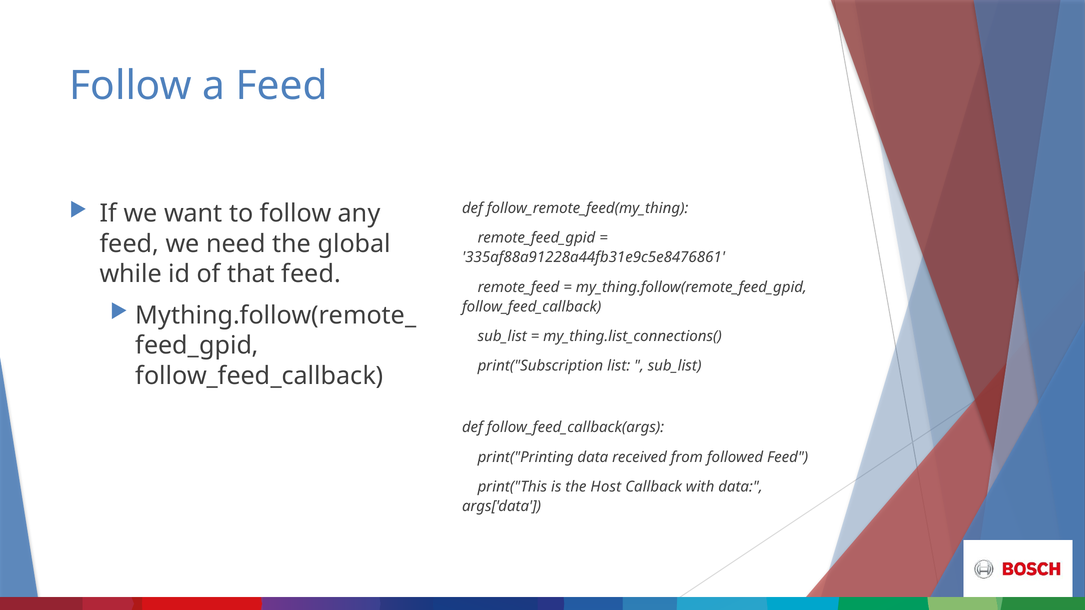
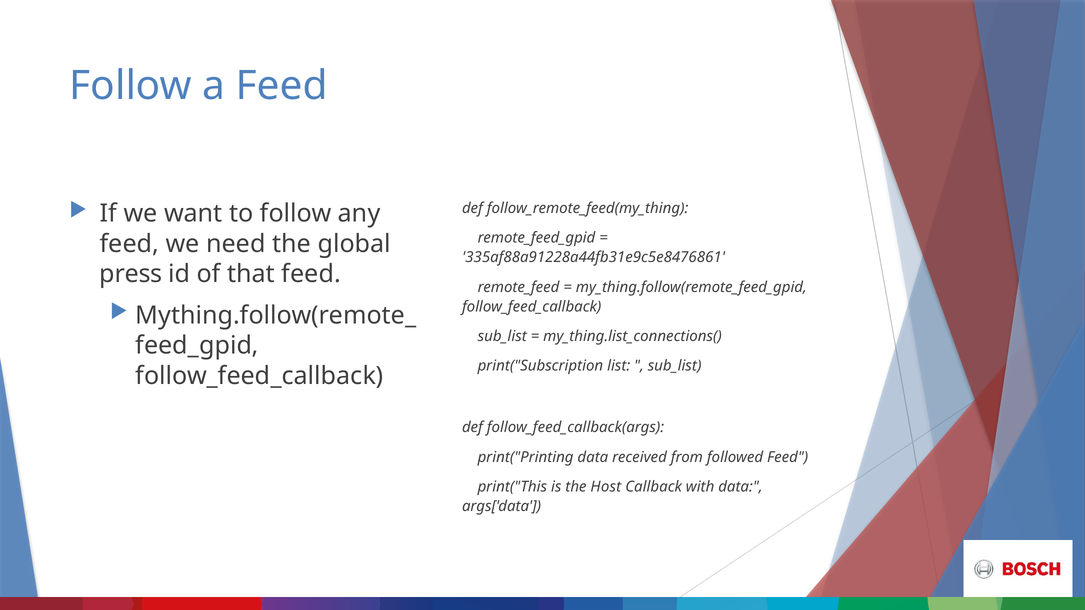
while: while -> press (131, 274)
